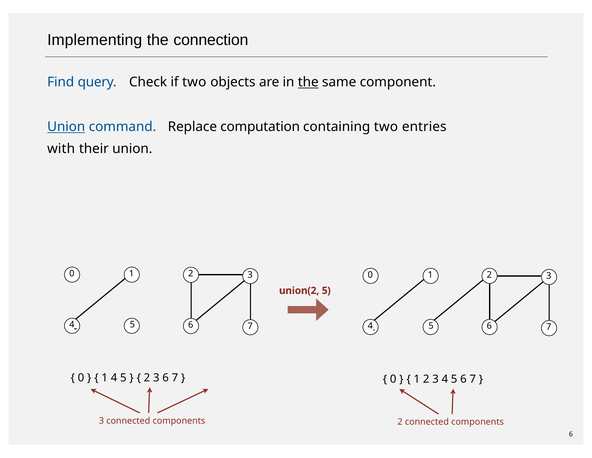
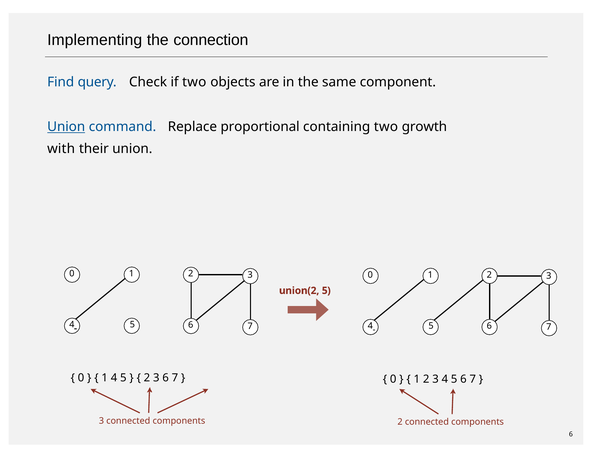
the underline: present -> none (308, 82)
computation: computation -> proportional (260, 127)
entries: entries -> growth (424, 127)
